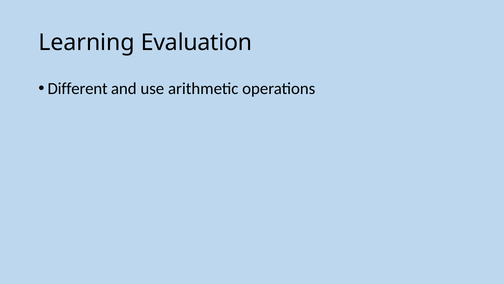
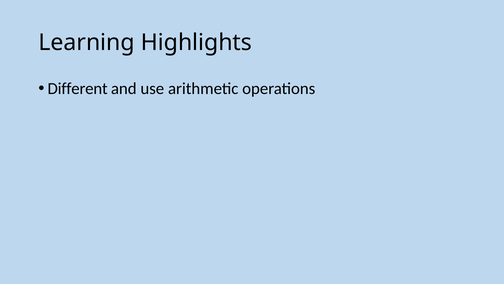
Evaluation: Evaluation -> Highlights (196, 42)
